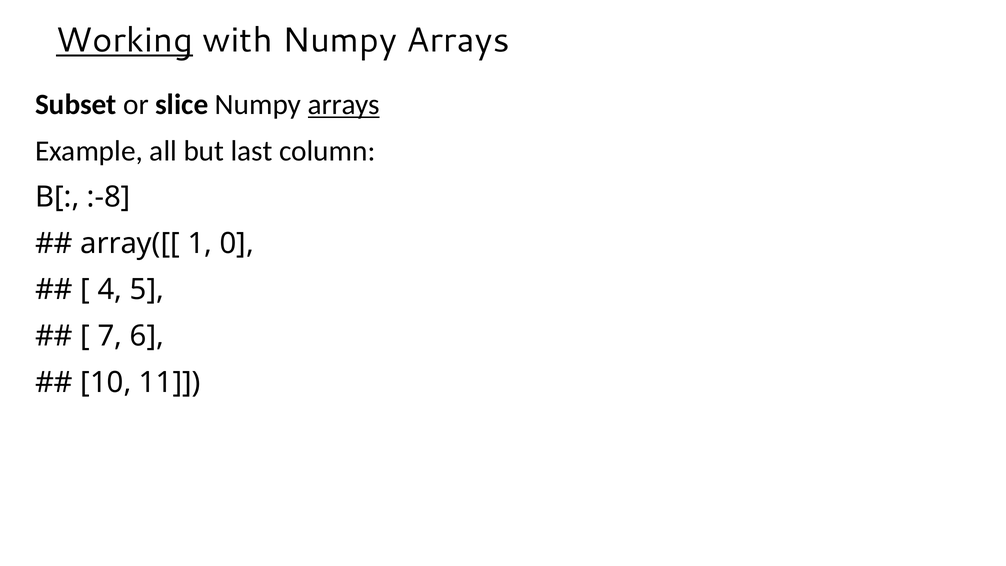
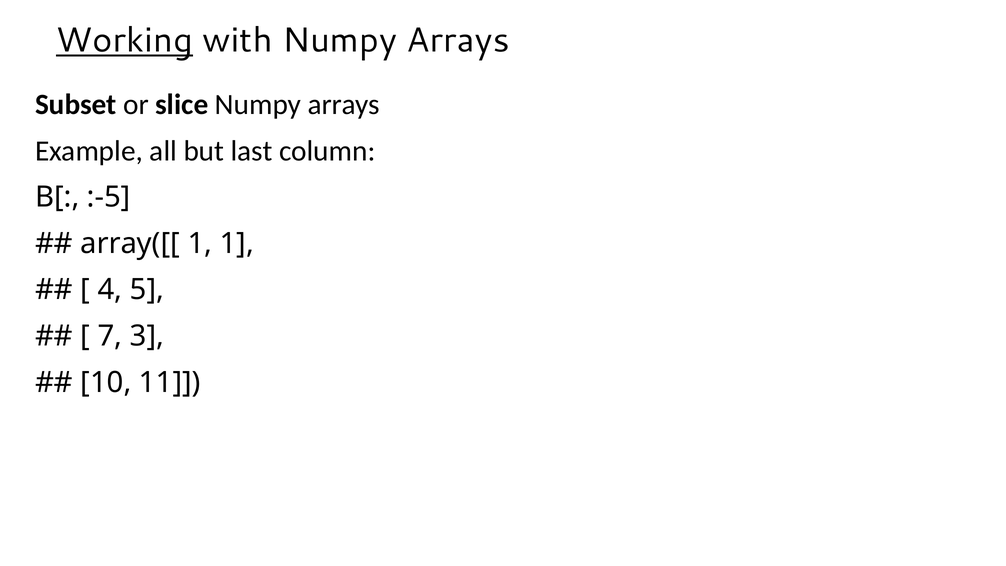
arrays underline: present -> none (344, 104)
:-8: :-8 -> :-5 (109, 197)
1 0: 0 -> 1 (237, 243)
6: 6 -> 3 (147, 336)
